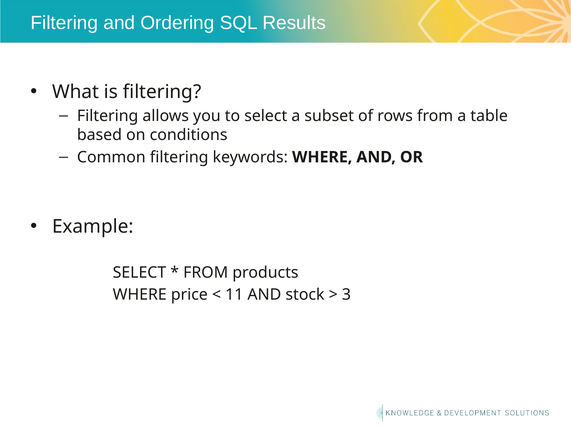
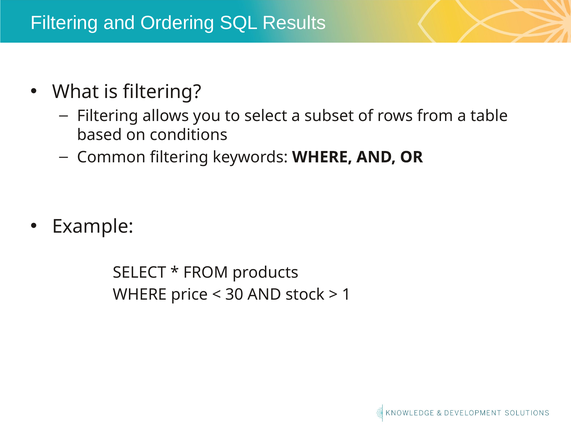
11: 11 -> 30 (234, 295)
3: 3 -> 1 (346, 295)
